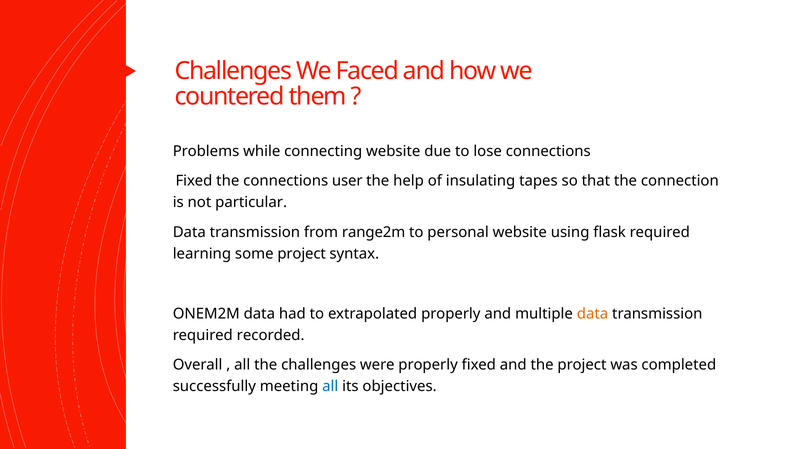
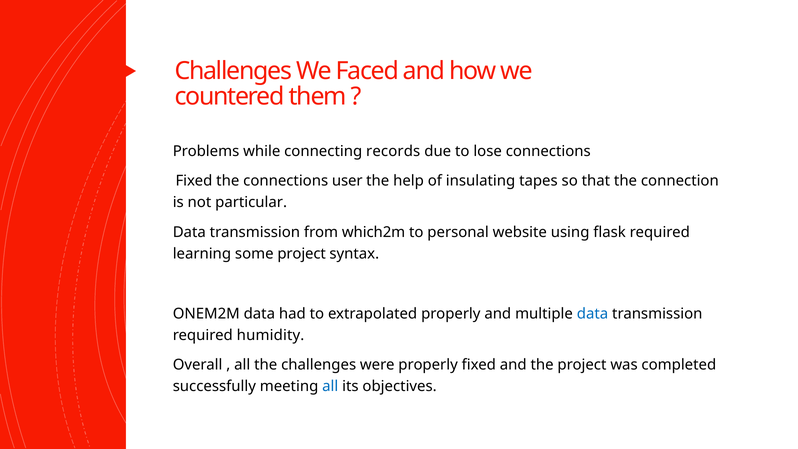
connecting website: website -> records (393, 151)
range2m: range2m -> which2m (374, 232)
data colour: orange -> blue (593, 314)
recorded: recorded -> humidity (271, 335)
